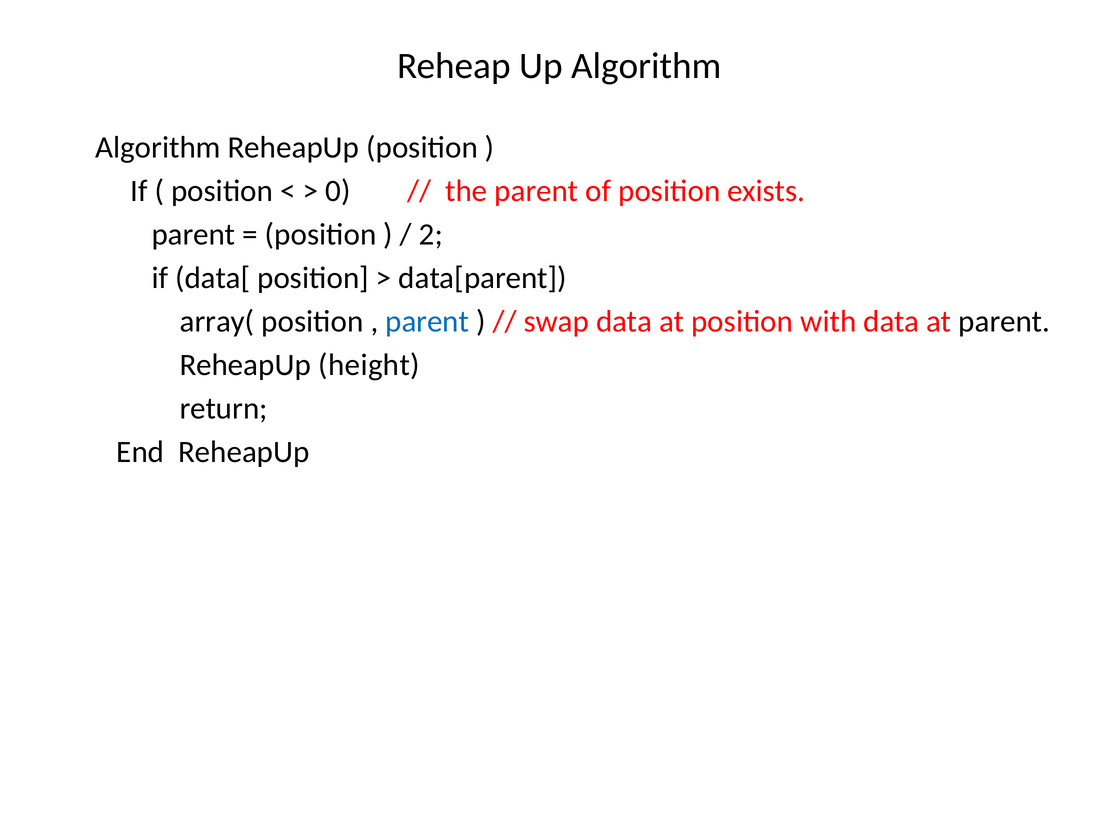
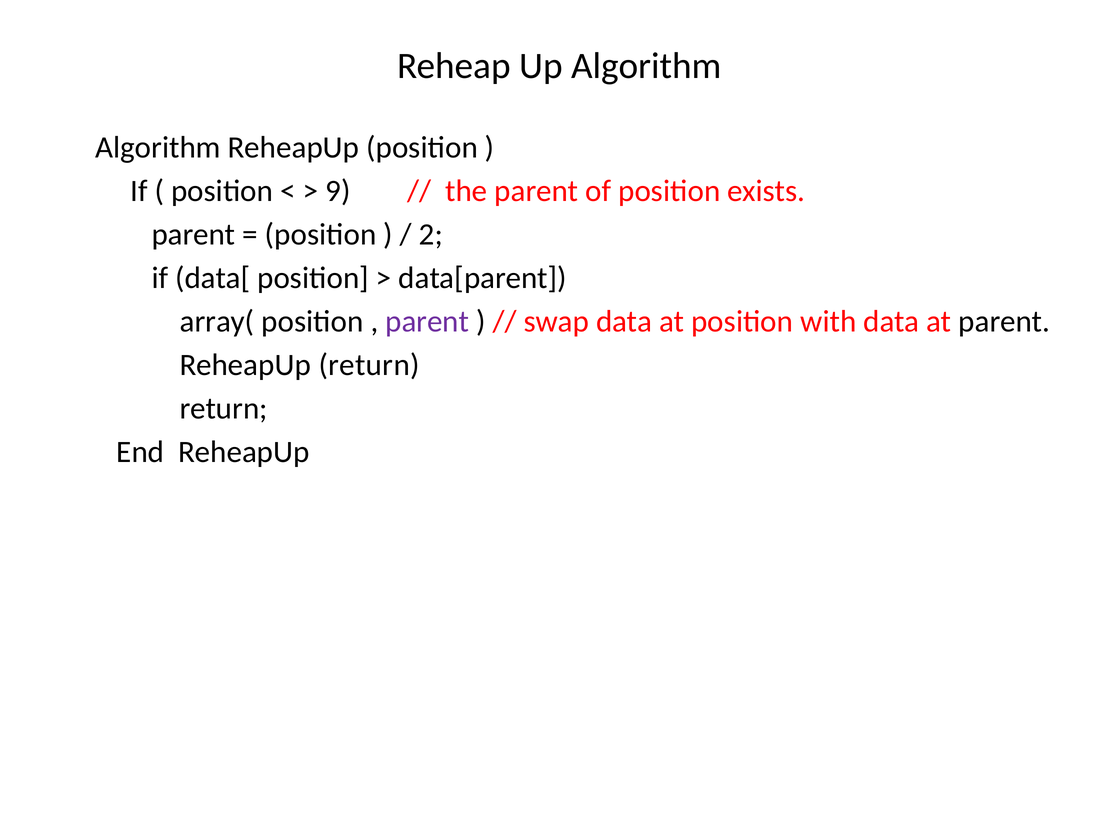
0: 0 -> 9 (338, 191)
parent colour: blue -> purple (427, 322)
ReheapUp height: height -> return (369, 365)
